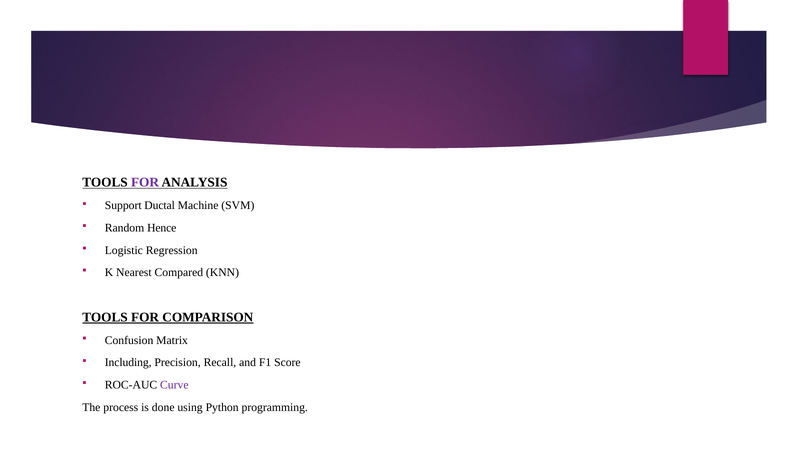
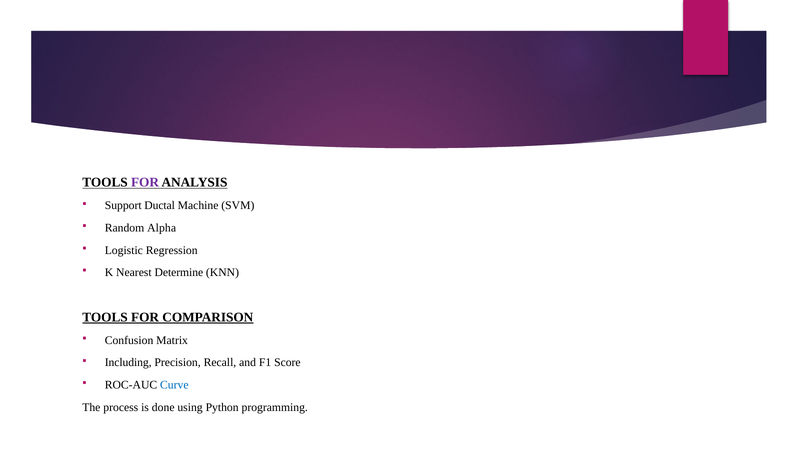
Hence: Hence -> Alpha (162, 228)
Compared: Compared -> Determine (179, 272)
Curve colour: purple -> blue (174, 385)
